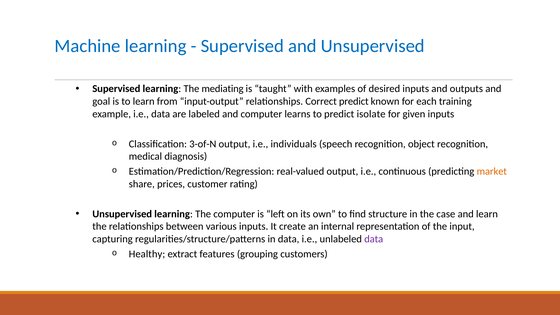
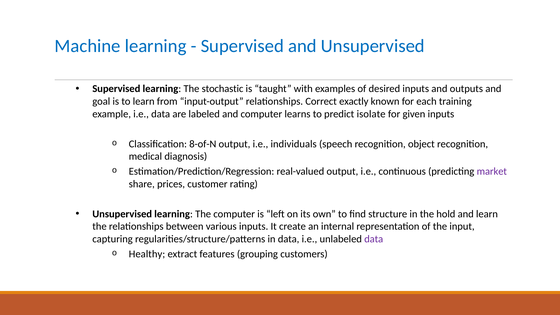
mediating: mediating -> stochastic (223, 89)
Correct predict: predict -> exactly (354, 101)
3-of-N: 3-of-N -> 8-of-N (203, 144)
market colour: orange -> purple (492, 171)
case: case -> hold (446, 214)
